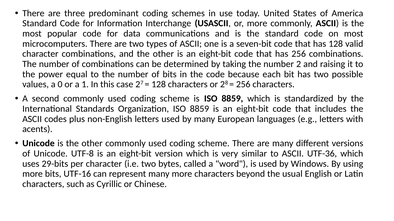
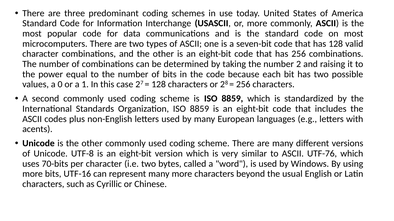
UTF-36: UTF-36 -> UTF-76 (322, 154)
29-bits: 29-bits -> 70-bits (55, 164)
